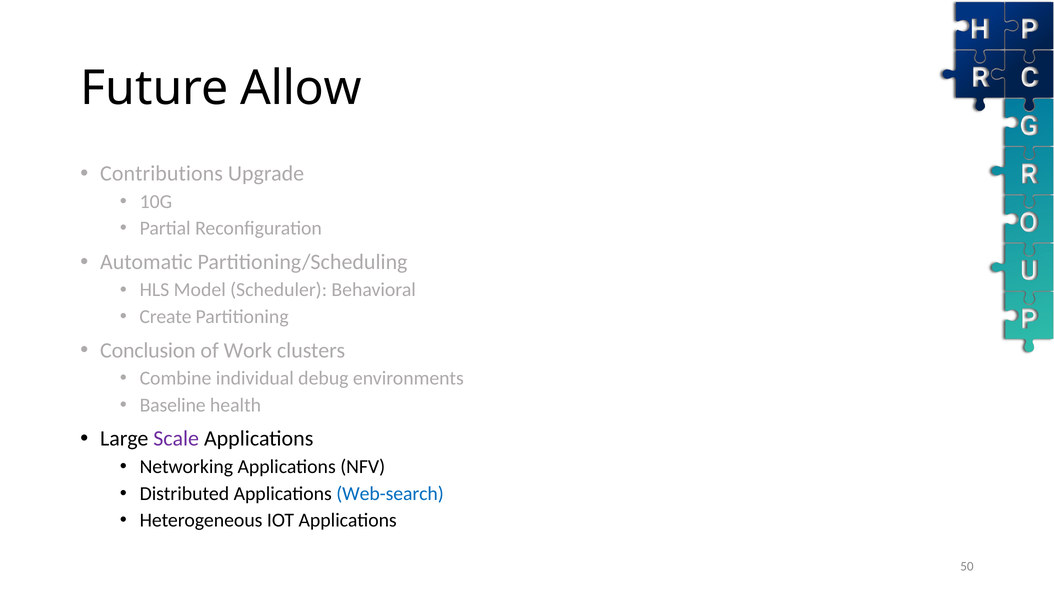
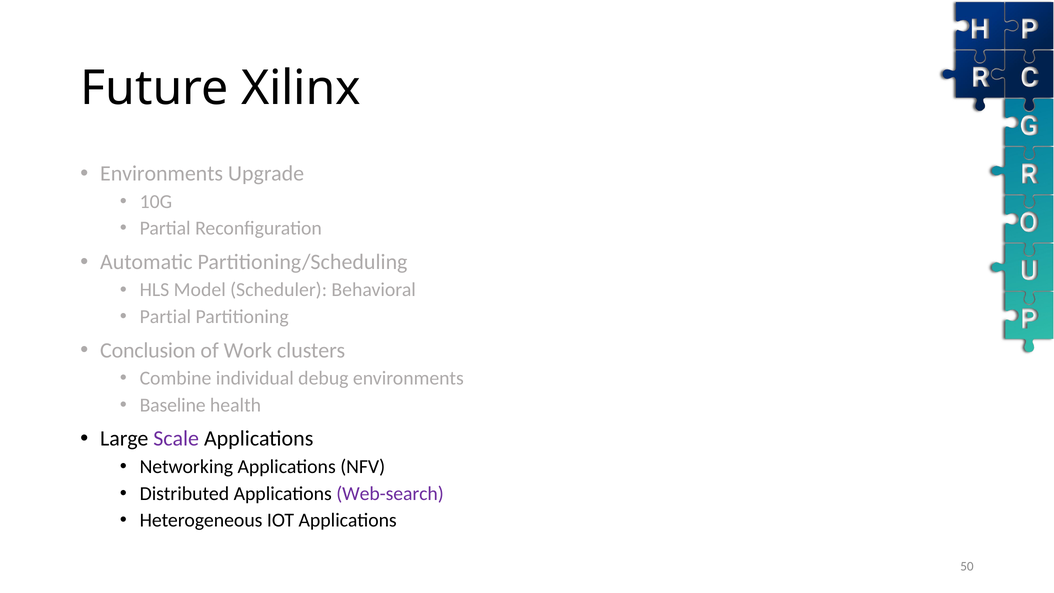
Allow: Allow -> Xilinx (301, 89)
Contributions: Contributions -> Environments (162, 174)
Create: Create -> Partial (165, 317)
Web-search colour: blue -> purple (390, 493)
